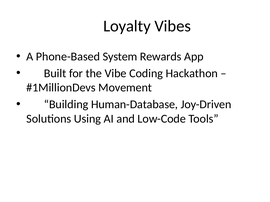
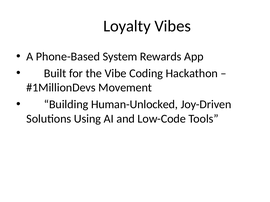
Human-Database: Human-Database -> Human-Unlocked (135, 105)
